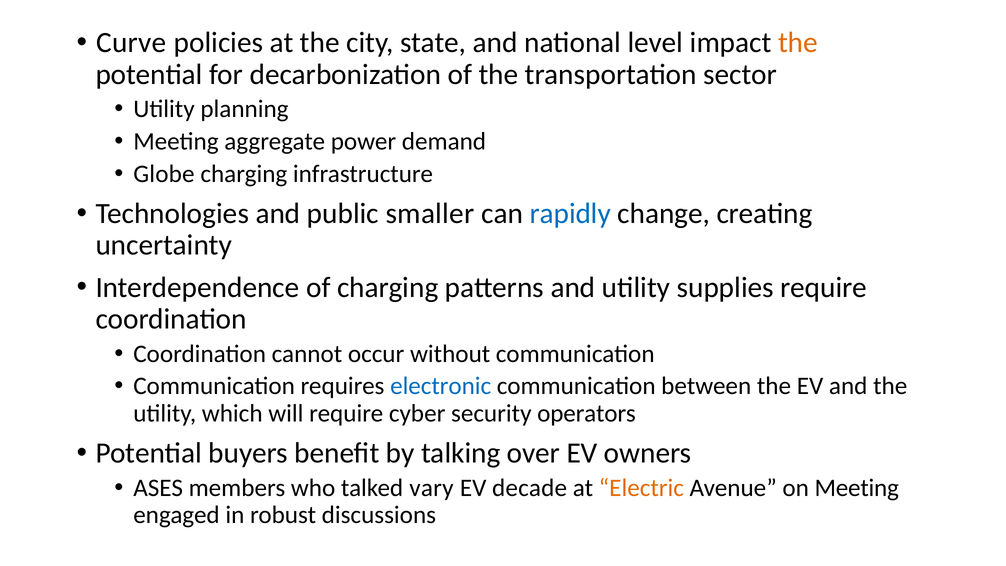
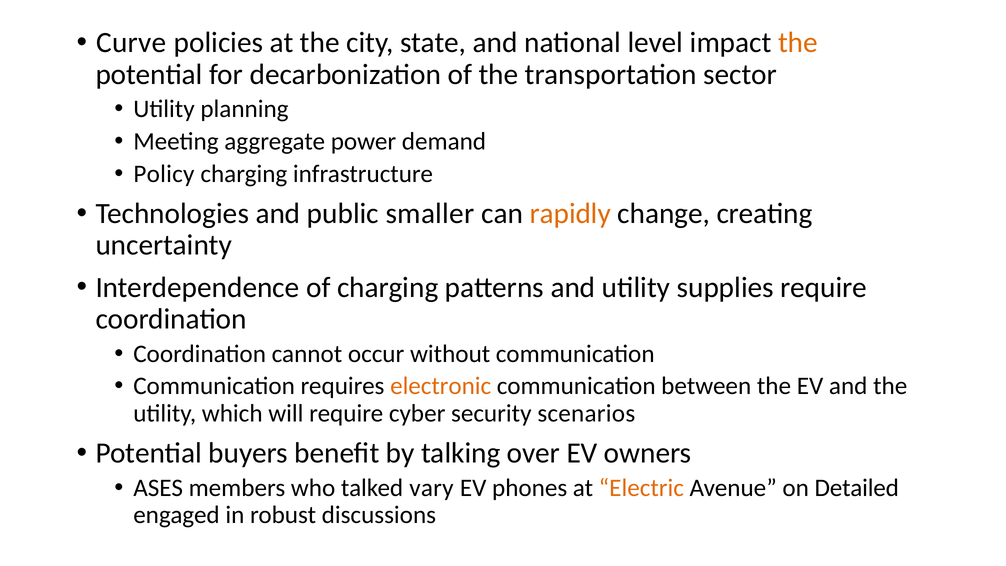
Globe: Globe -> Policy (164, 174)
rapidly colour: blue -> orange (570, 214)
electronic colour: blue -> orange (441, 386)
operators: operators -> scenarios (586, 413)
decade: decade -> phones (530, 488)
on Meeting: Meeting -> Detailed (857, 488)
